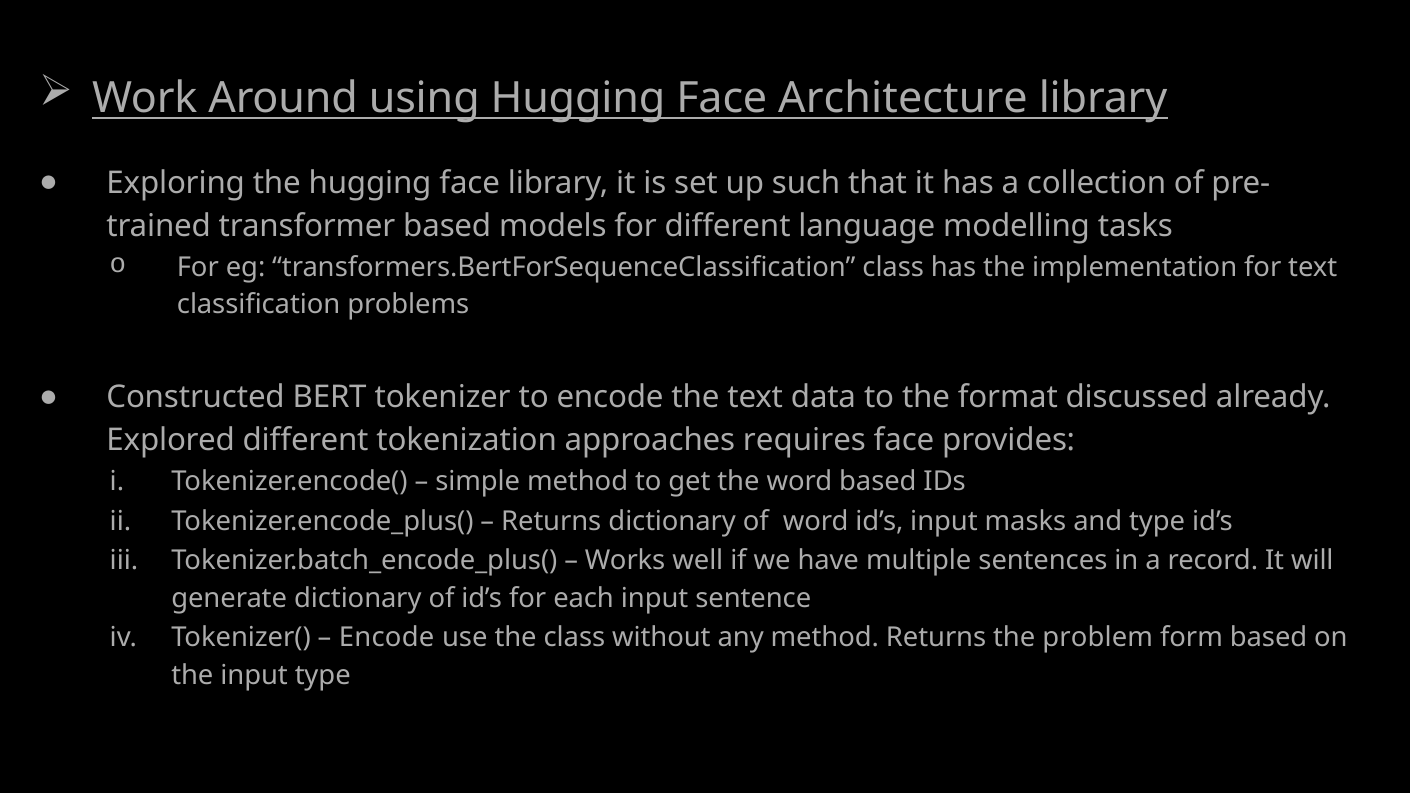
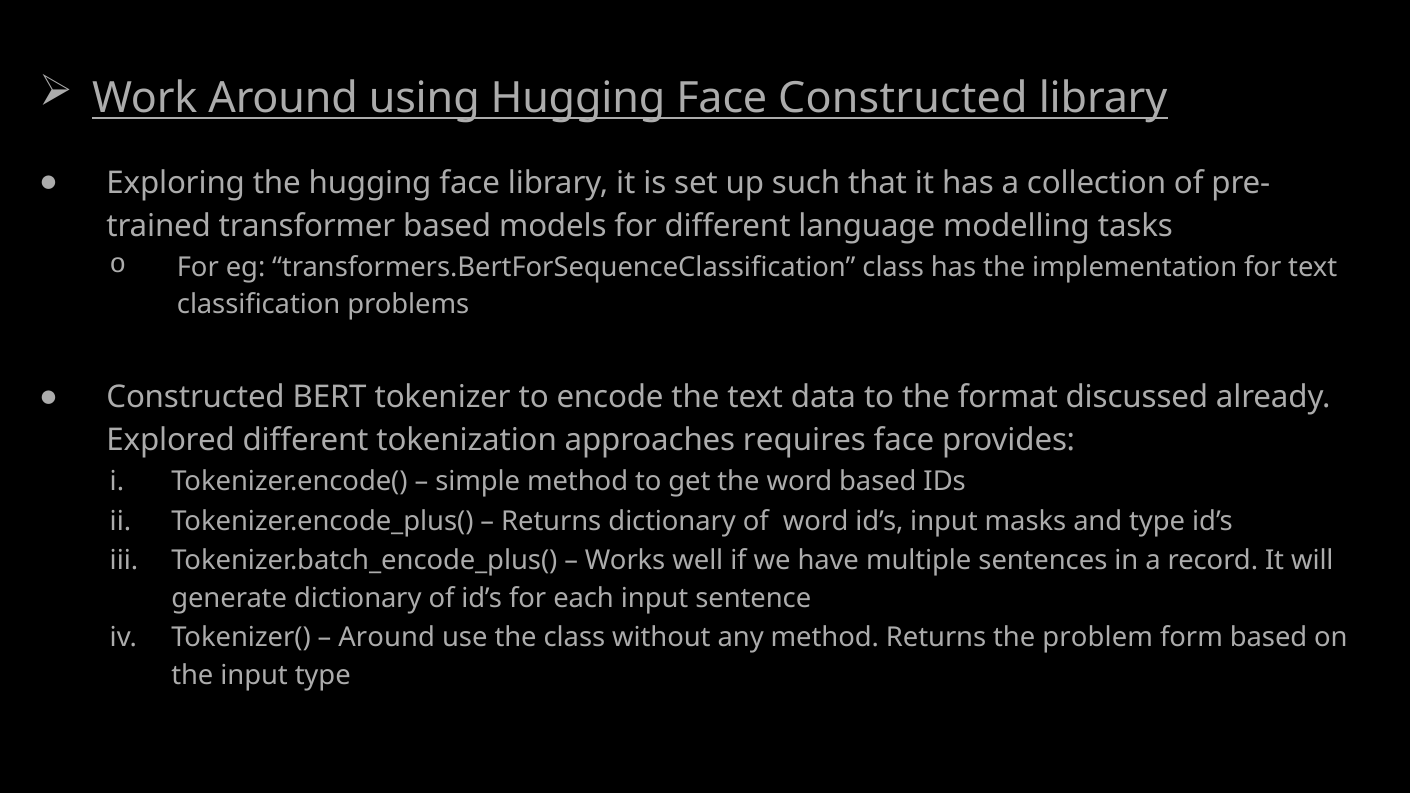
Face Architecture: Architecture -> Constructed (903, 99)
Encode: Encode -> Around (387, 638)
